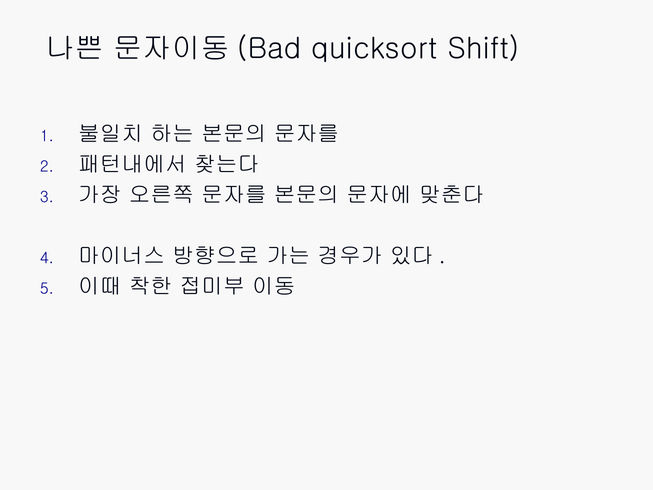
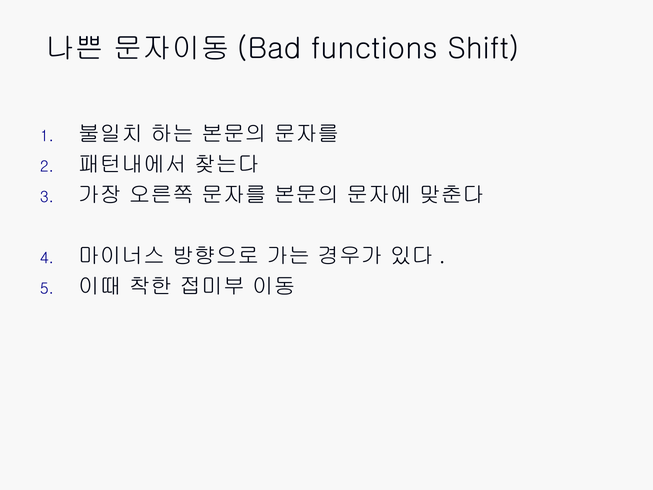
quicksort: quicksort -> functions (374, 48)
